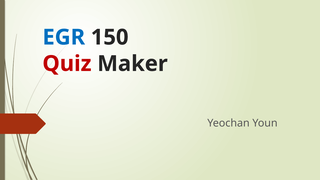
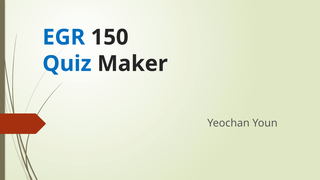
Quiz colour: red -> blue (67, 64)
